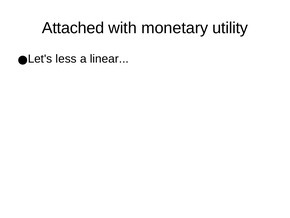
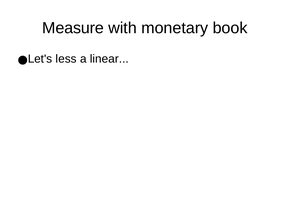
Attached: Attached -> Measure (73, 28)
utility: utility -> book (230, 28)
